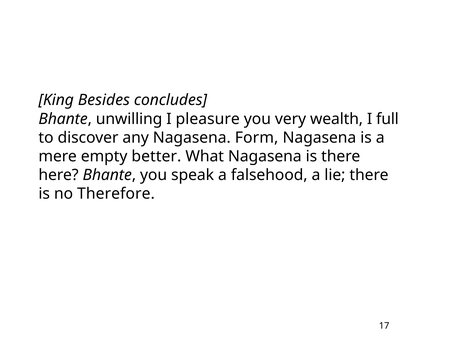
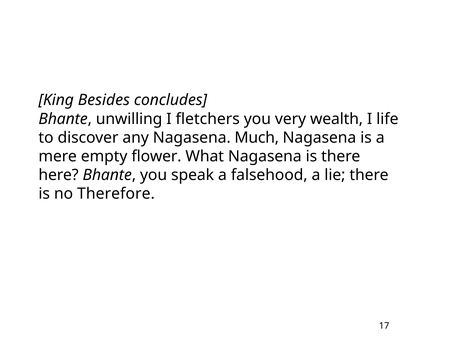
pleasure: pleasure -> fletchers (208, 119)
full: full -> life (387, 119)
Form: Form -> Much (257, 138)
better: better -> flower (156, 156)
